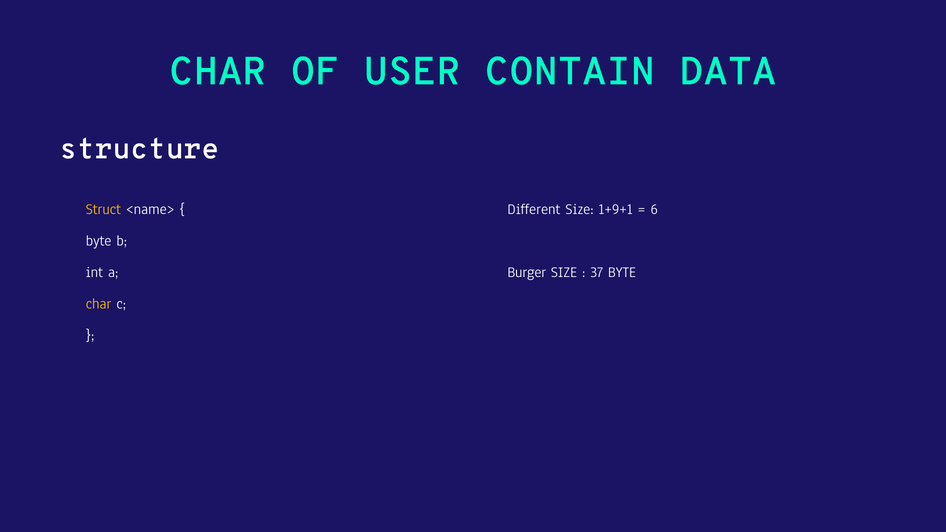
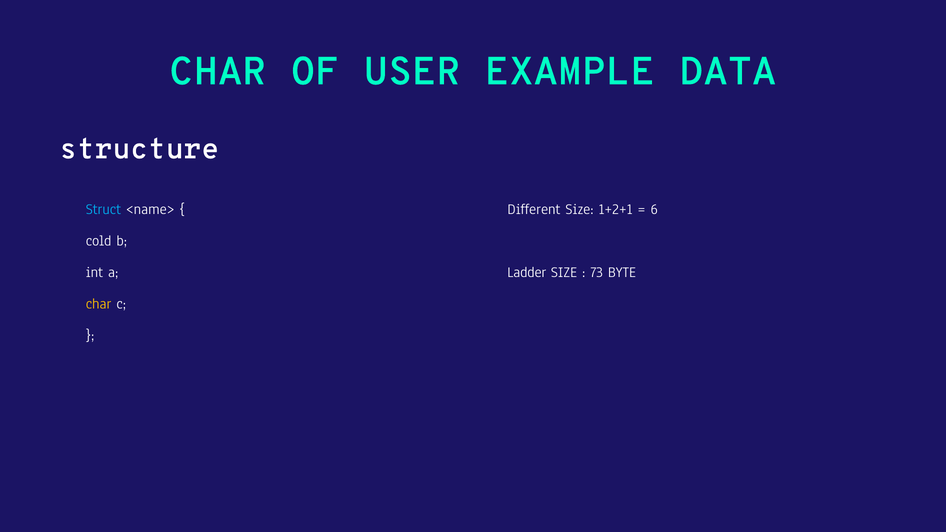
CONTAIN: CONTAIN -> EXAMPLE (570, 71)
Struct colour: yellow -> light blue (103, 209)
1+9+1: 1+9+1 -> 1+2+1 (616, 209)
byte: byte -> cold (99, 241)
Burger: Burger -> Ladder (527, 272)
37: 37 -> 73 (597, 272)
